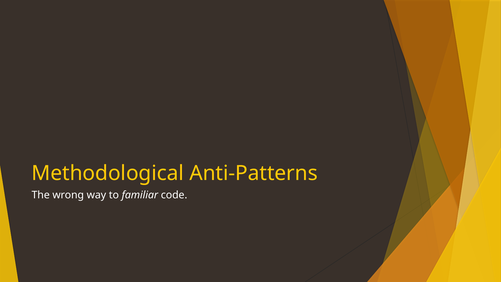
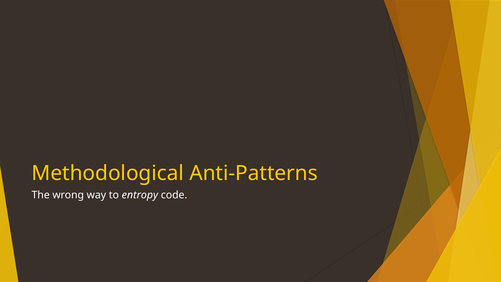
familiar: familiar -> entropy (140, 195)
